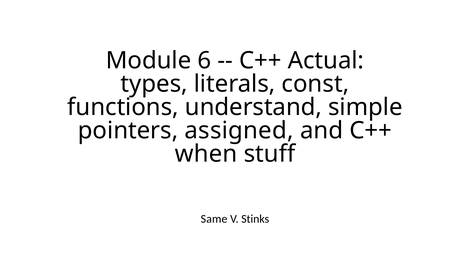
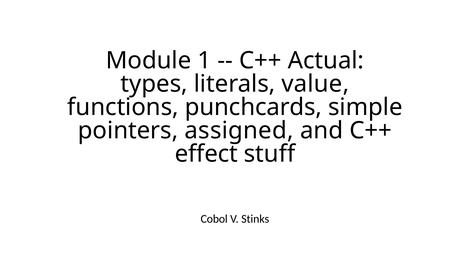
6: 6 -> 1 (204, 60)
const: const -> value (315, 84)
understand: understand -> punchcards (253, 107)
when: when -> effect (206, 154)
Same: Same -> Cobol (214, 218)
